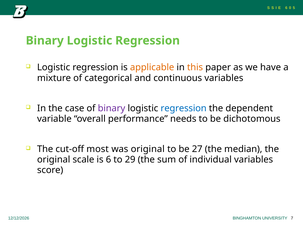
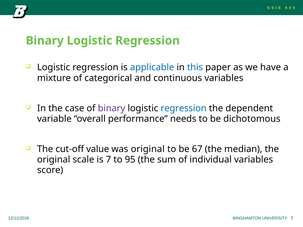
applicable colour: orange -> blue (152, 68)
this colour: orange -> blue (195, 68)
most: most -> value (98, 149)
27: 27 -> 67 (197, 149)
is 6: 6 -> 7 (108, 160)
29: 29 -> 95 (130, 160)
